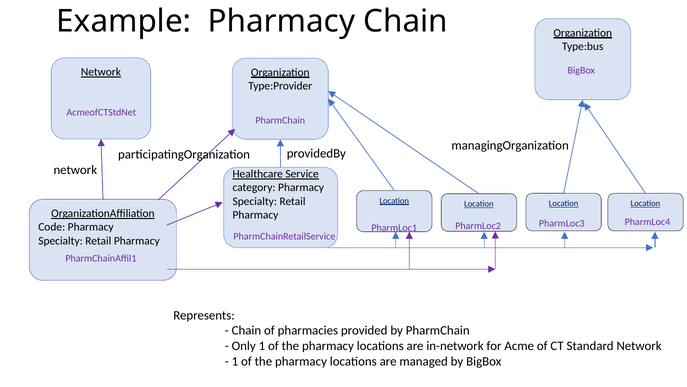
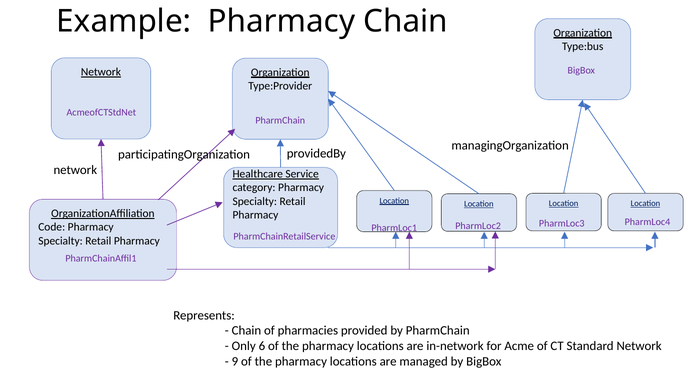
Only 1: 1 -> 6 (262, 346)
1: 1 -> 9 (235, 361)
